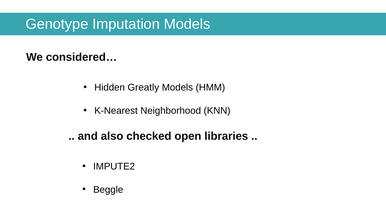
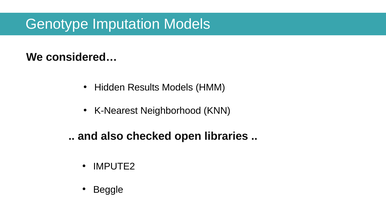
Greatly: Greatly -> Results (143, 88)
